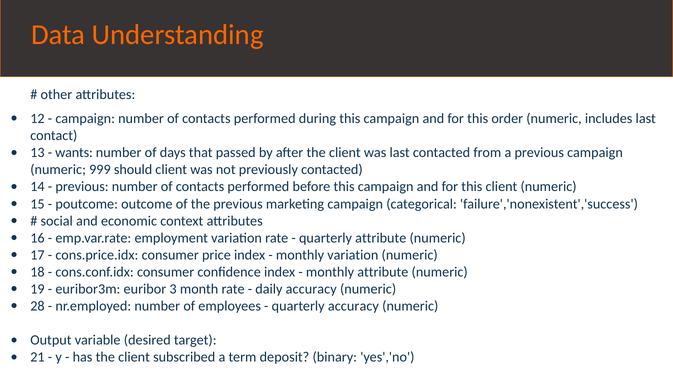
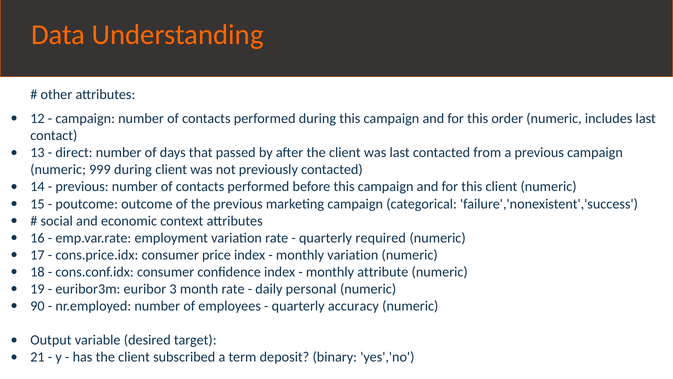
wants: wants -> direct (74, 153)
999 should: should -> during (133, 170)
quarterly attribute: attribute -> required (381, 238)
daily accuracy: accuracy -> personal (311, 289)
28: 28 -> 90 (37, 306)
